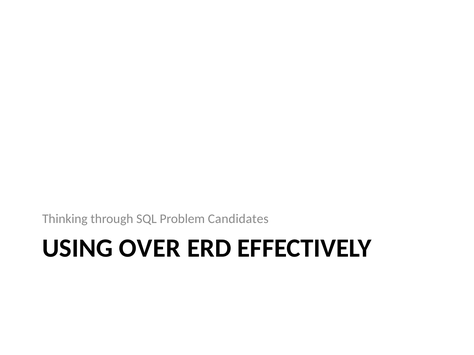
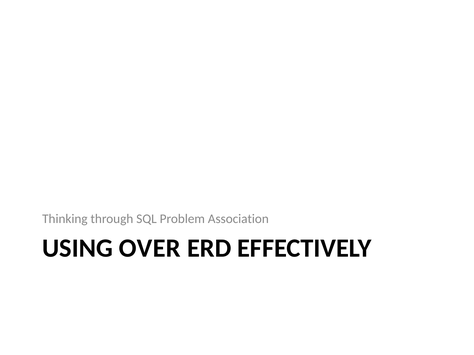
Candidates: Candidates -> Association (238, 219)
